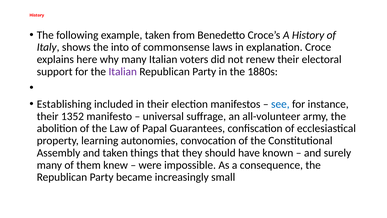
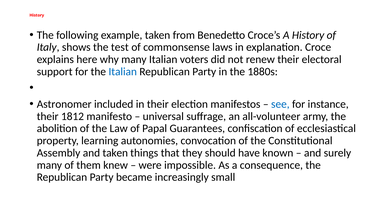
into: into -> test (120, 47)
Italian colour: purple -> blue (123, 72)
Establishing: Establishing -> Astronomer (64, 104)
1352: 1352 -> 1812 (73, 116)
